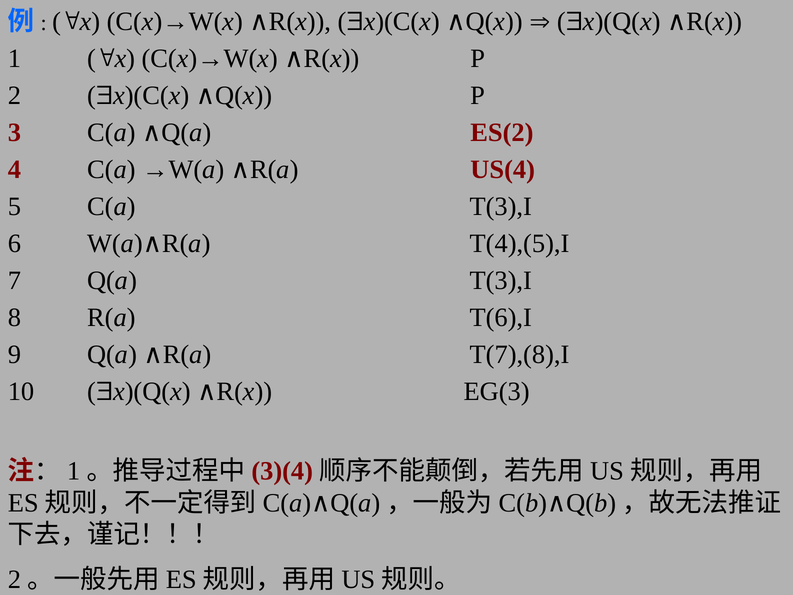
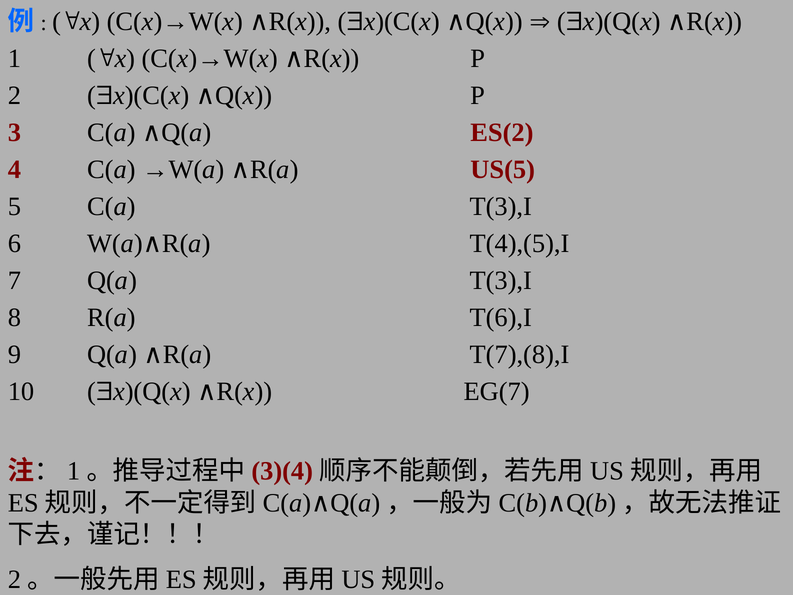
US(4: US(4 -> US(5 (503, 170)
EG(3: EG(3 -> EG(7 (497, 392)
